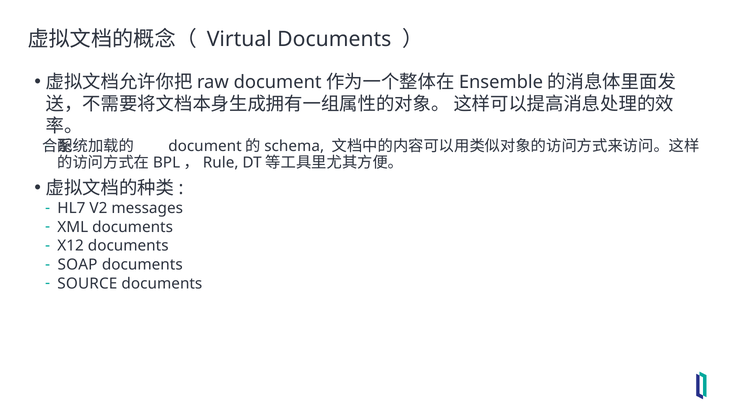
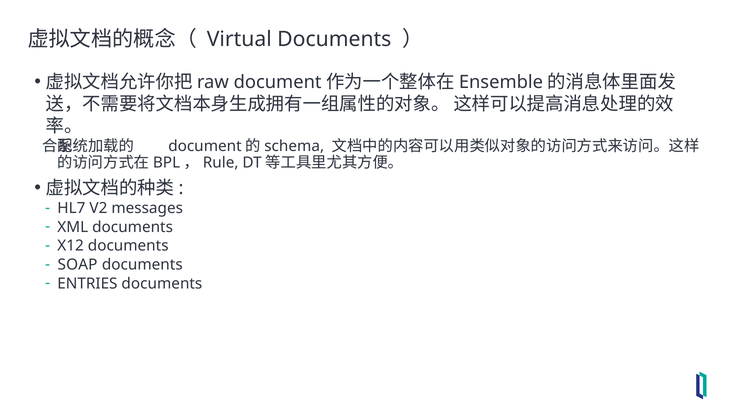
SOURCE: SOURCE -> ENTRIES (87, 283)
